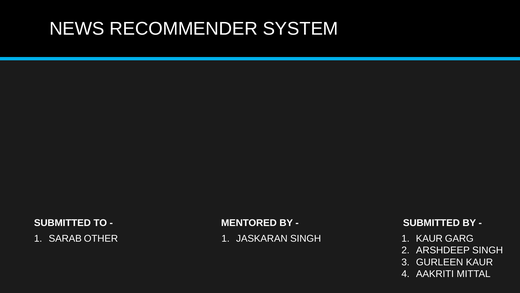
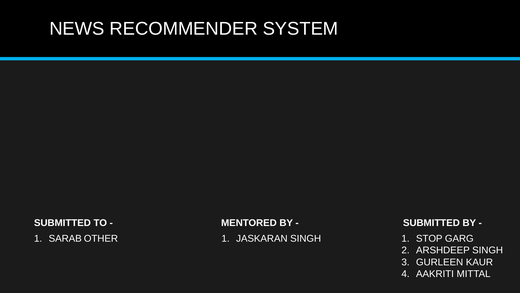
KAUR: KAUR -> STOP (429, 238)
